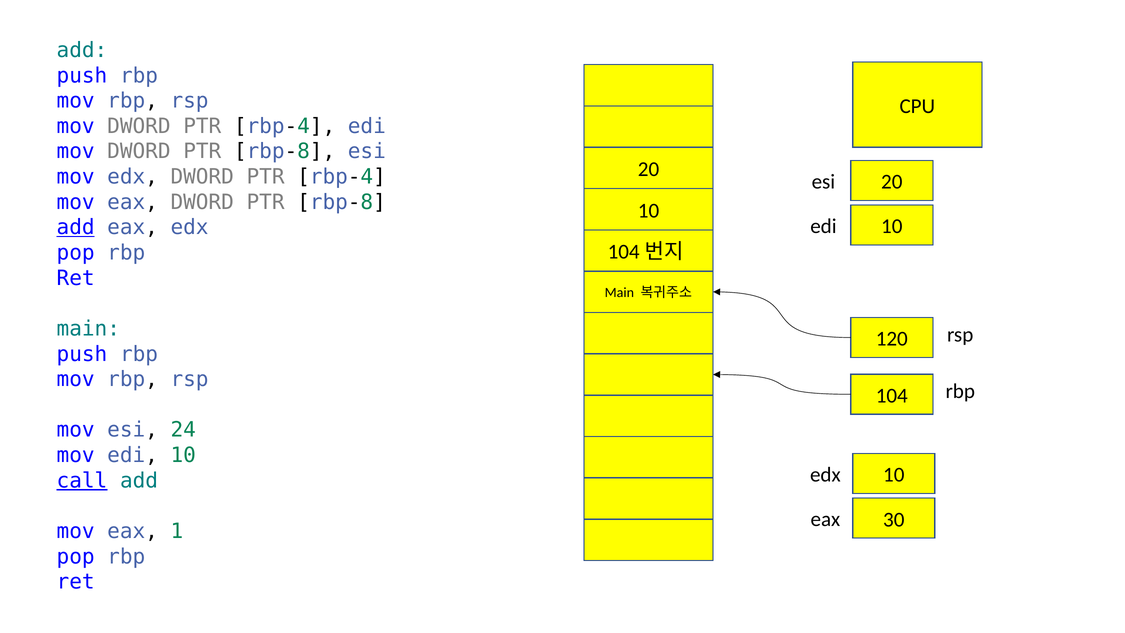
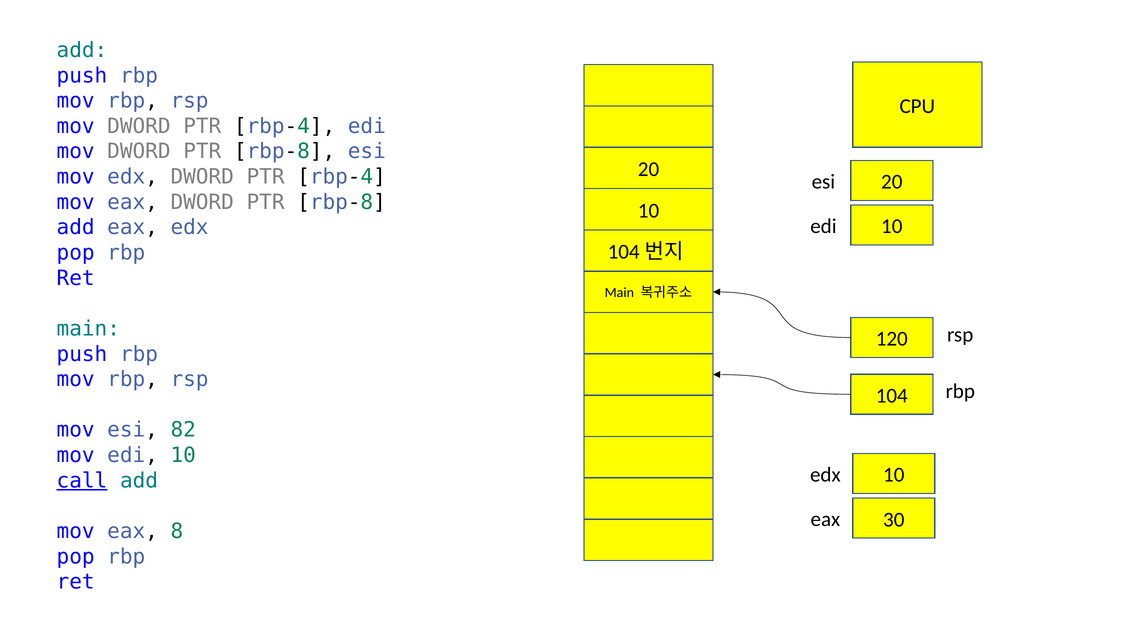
add underline: present -> none (76, 227)
24: 24 -> 82 (183, 430)
1: 1 -> 8 (177, 531)
